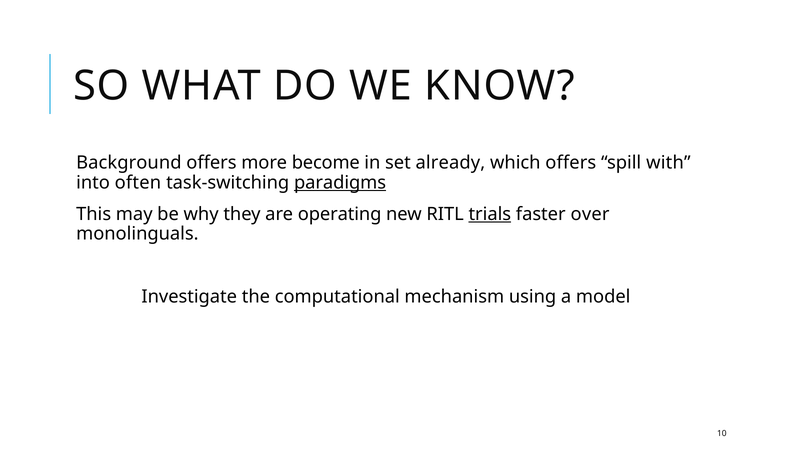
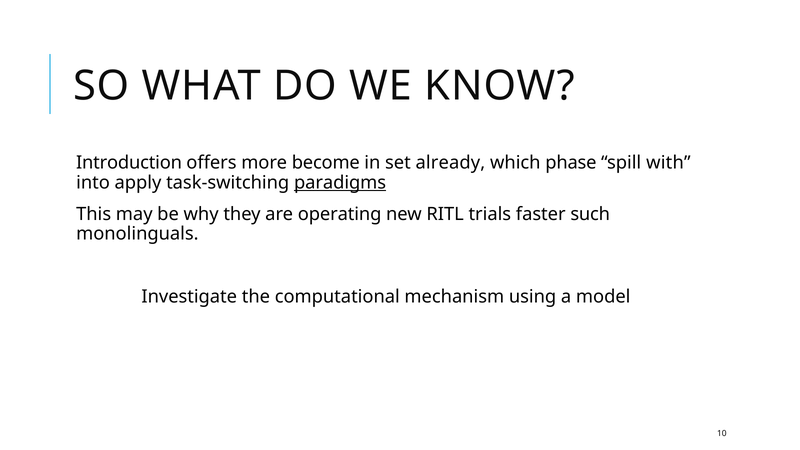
Background: Background -> Introduction (129, 163)
which offers: offers -> phase (571, 163)
often: often -> apply (138, 183)
trials underline: present -> none (490, 214)
over: over -> such (590, 214)
